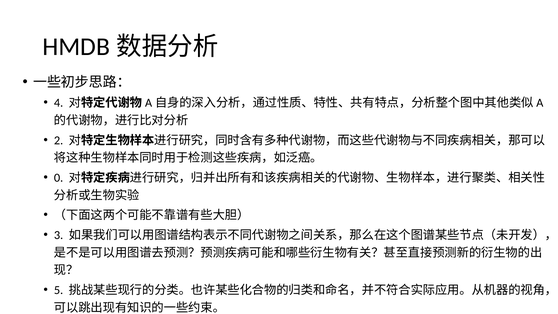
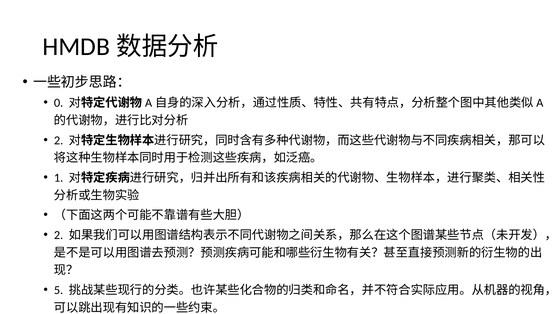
4: 4 -> 0 (59, 103)
0: 0 -> 1 (59, 178)
3: 3 -> 2 (59, 235)
